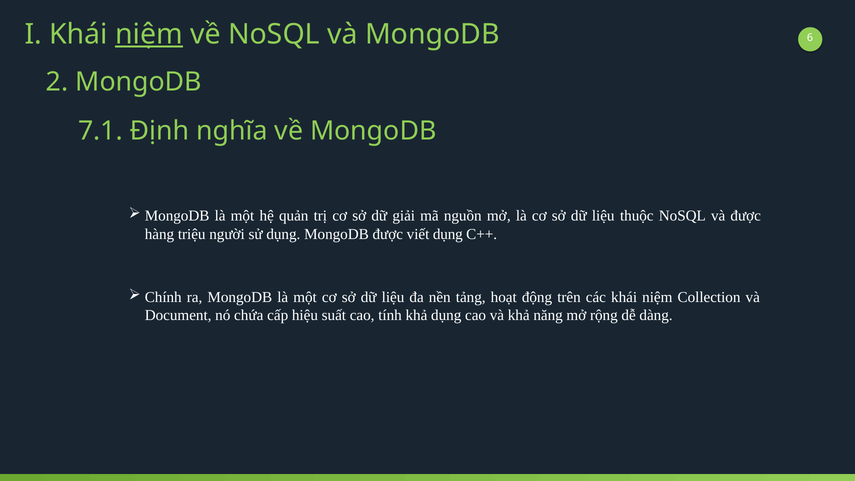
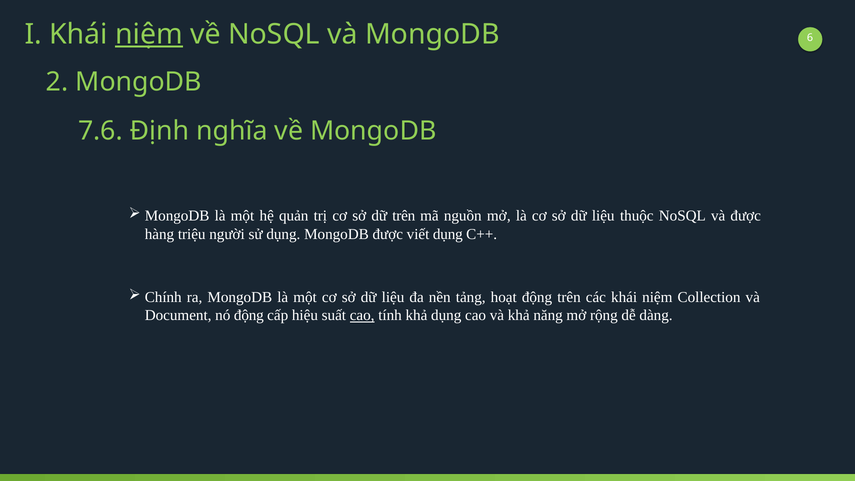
7.1: 7.1 -> 7.6 (100, 131)
dữ giải: giải -> trên (404, 216)
nó chứa: chứa -> động (249, 315)
cao underline: none -> present (362, 315)
